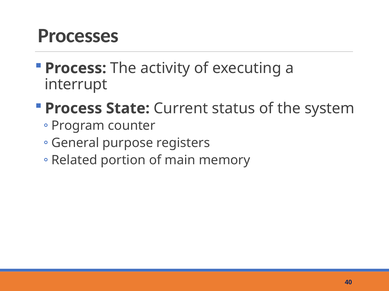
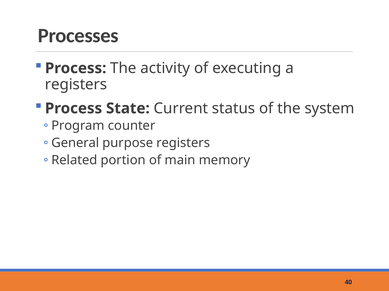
interrupt: interrupt -> registers (76, 85)
